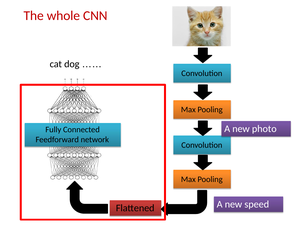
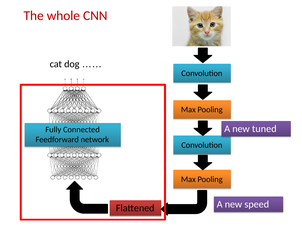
photo: photo -> tuned (264, 128)
